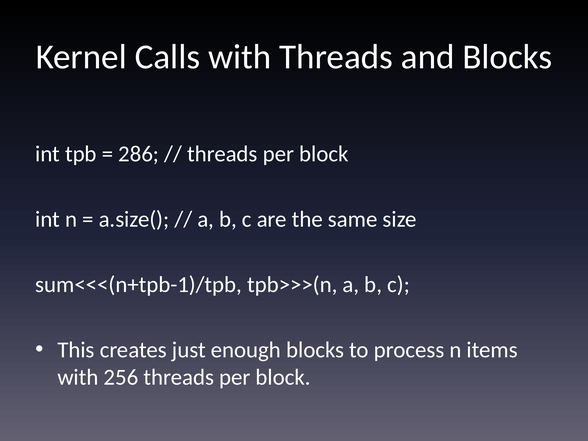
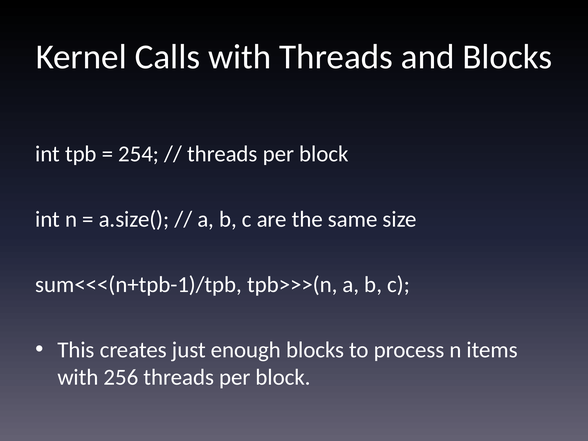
286: 286 -> 254 (139, 154)
